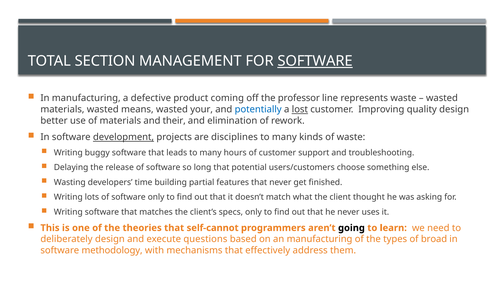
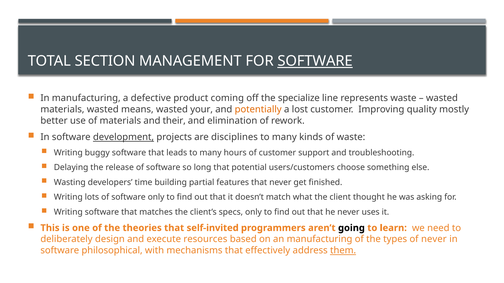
professor: professor -> specialize (299, 98)
potentially colour: blue -> orange (258, 110)
lost underline: present -> none (300, 110)
quality design: design -> mostly (454, 110)
self-cannot: self-cannot -> self-invited (213, 228)
questions: questions -> resources (205, 240)
of broad: broad -> never (434, 240)
methodology: methodology -> philosophical (112, 251)
them underline: none -> present (343, 251)
